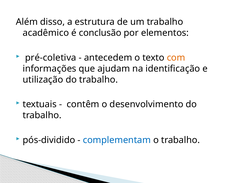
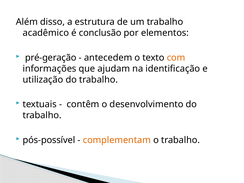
pré-coletiva: pré-coletiva -> pré-geração (51, 58)
pós-dividido: pós-dividido -> pós-possível (49, 140)
complementam colour: blue -> orange (117, 140)
